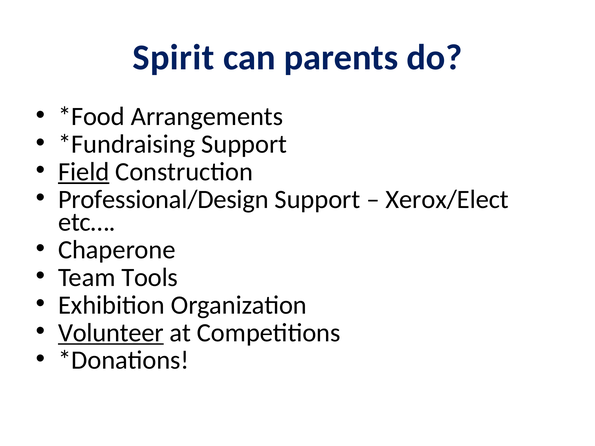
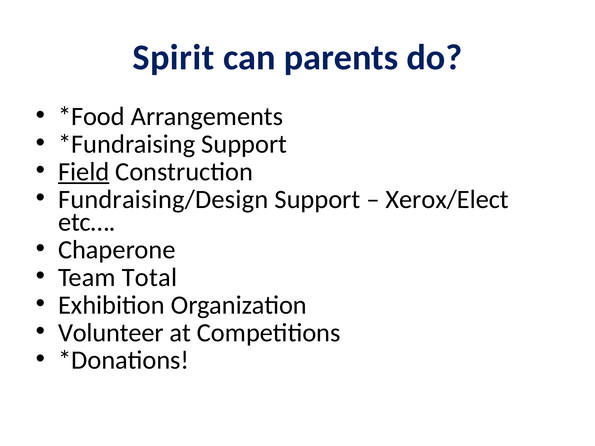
Professional/Design: Professional/Design -> Fundraising/Design (163, 199)
Tools: Tools -> Total (149, 278)
Volunteer underline: present -> none (111, 333)
